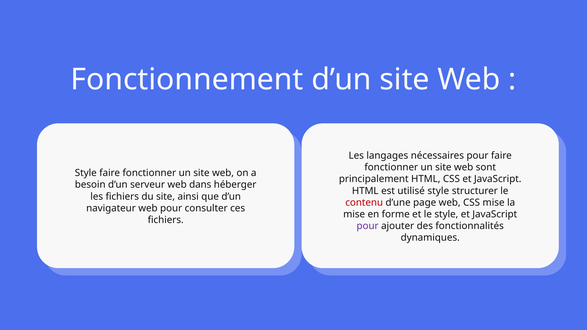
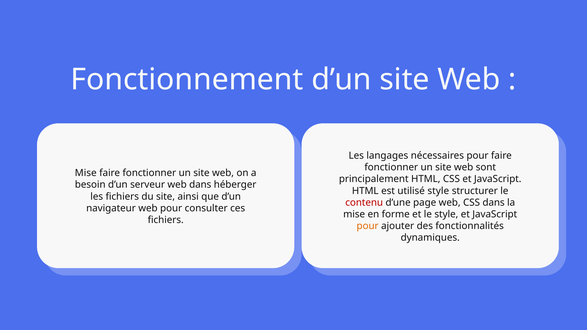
Style: Style -> Mise (86, 173)
CSS mise: mise -> dans (494, 203)
pour colour: purple -> orange (368, 226)
